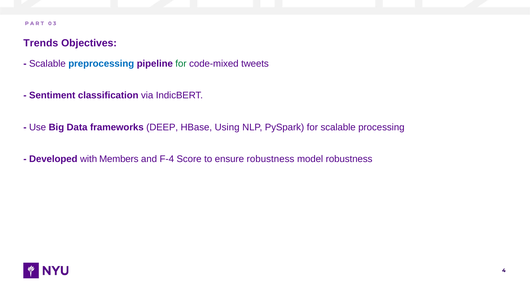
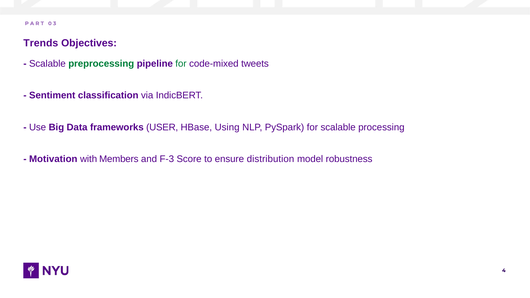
preprocessing colour: blue -> green (101, 64)
DEEP: DEEP -> USER (162, 127)
Developed: Developed -> Motivation (53, 159)
F-4: F-4 -> F-3 (167, 159)
ensure robustness: robustness -> distribution (270, 159)
